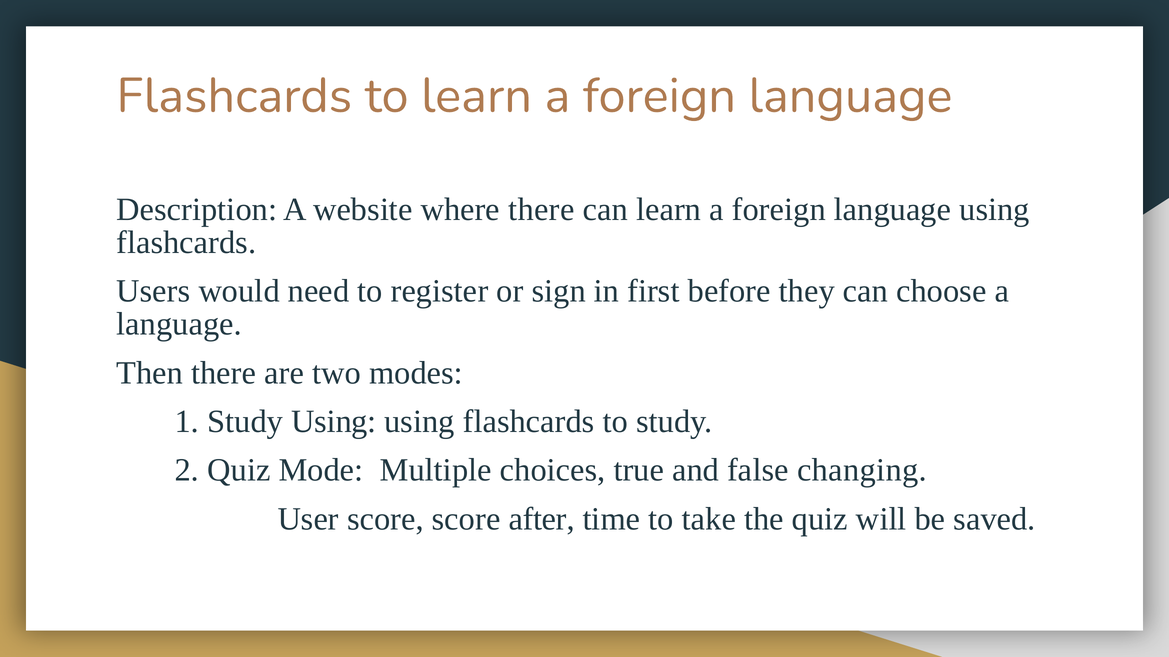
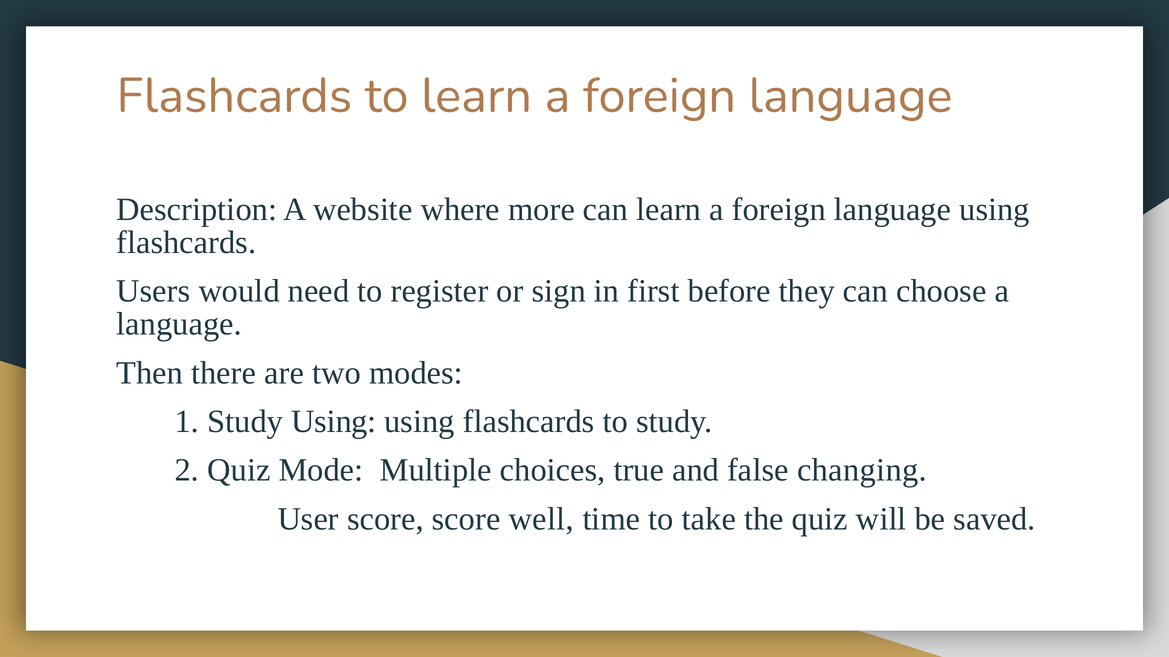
where there: there -> more (542, 210)
after: after -> well (541, 519)
